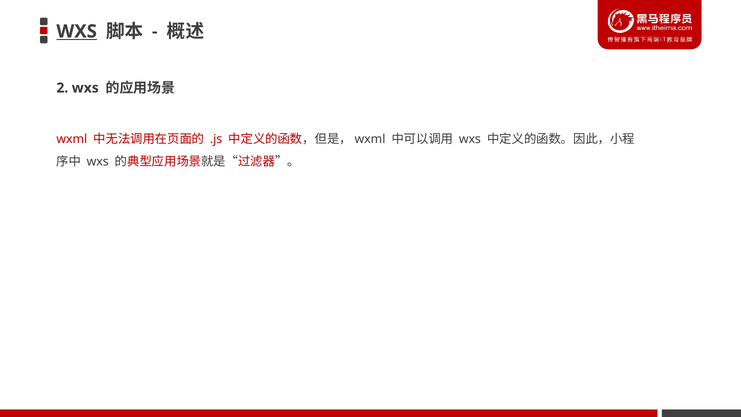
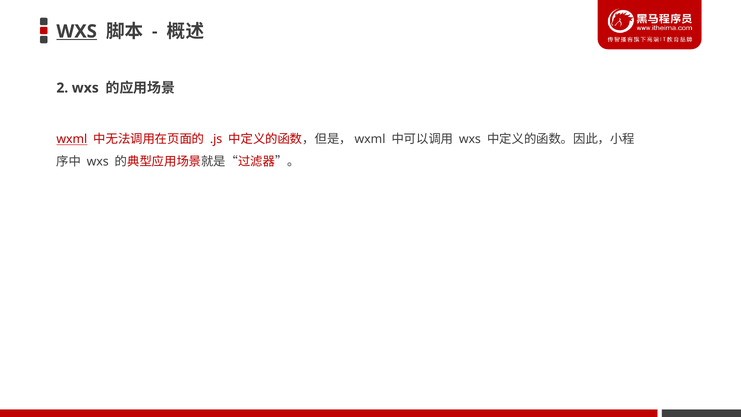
wxml underline: none -> present (72, 139)
